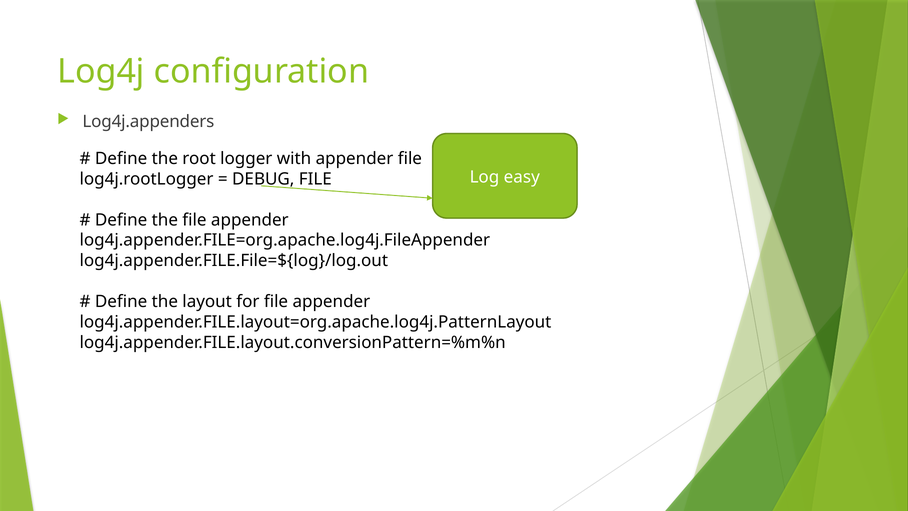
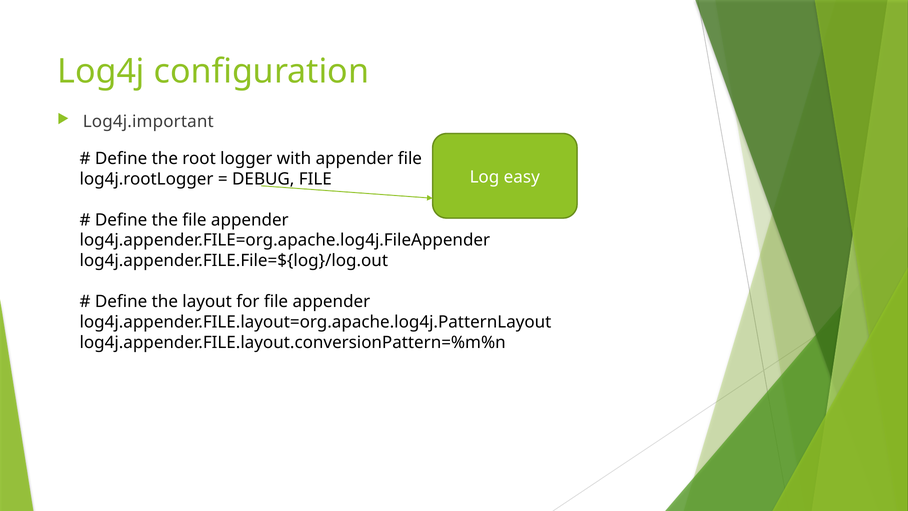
Log4j.appenders: Log4j.appenders -> Log4j.important (148, 121)
